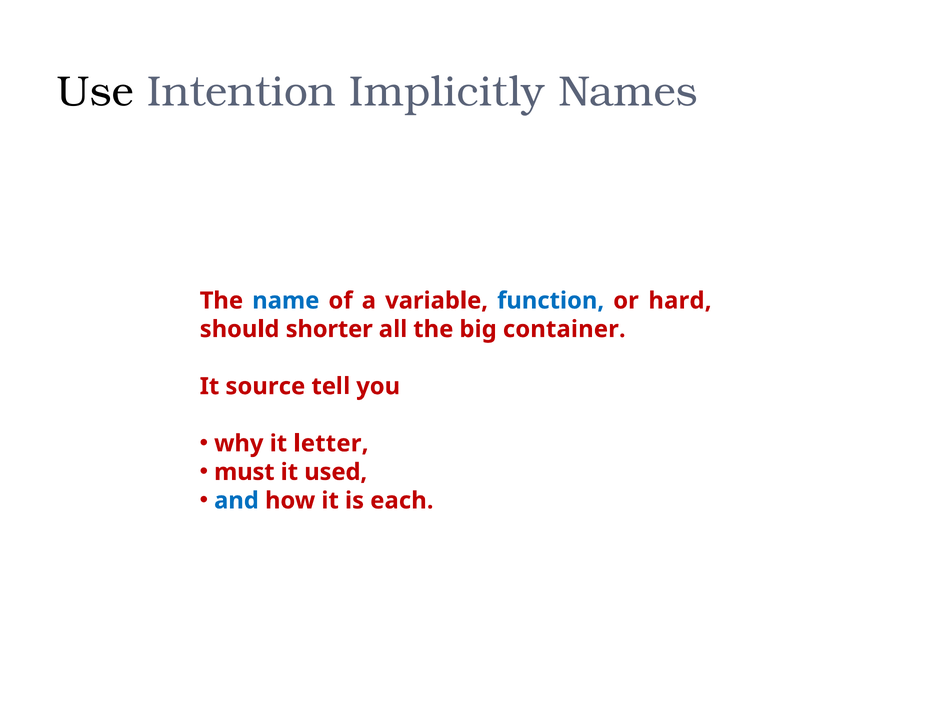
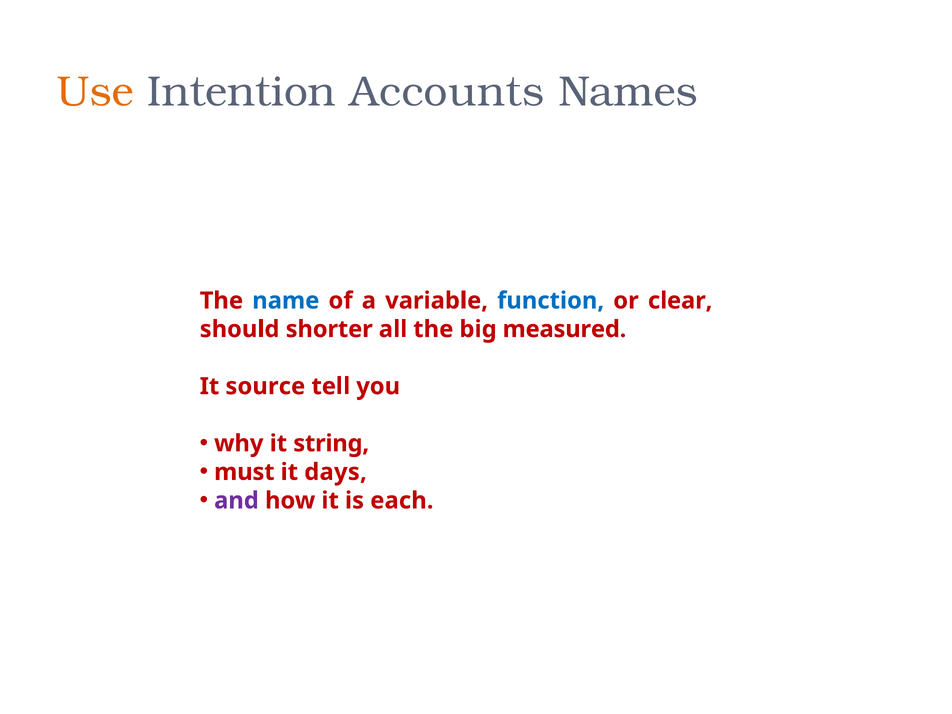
Use colour: black -> orange (95, 92)
Implicitly: Implicitly -> Accounts (447, 92)
hard: hard -> clear (680, 301)
container: container -> measured (564, 329)
letter: letter -> string (331, 443)
used: used -> days (336, 472)
and colour: blue -> purple (236, 501)
